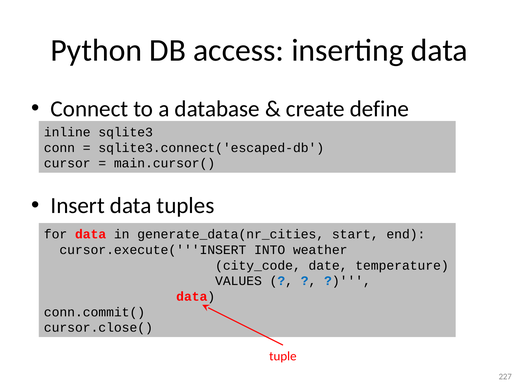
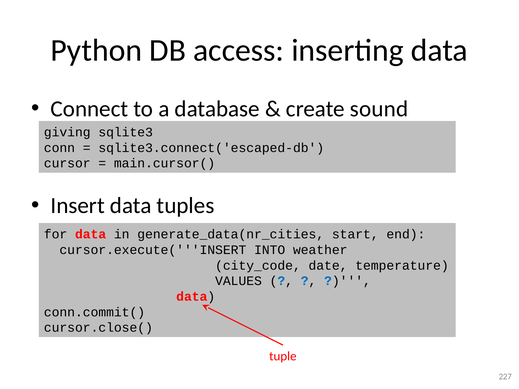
define: define -> sound (379, 109)
inline: inline -> giving (67, 132)
